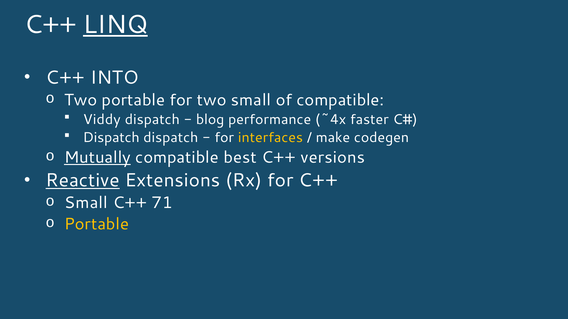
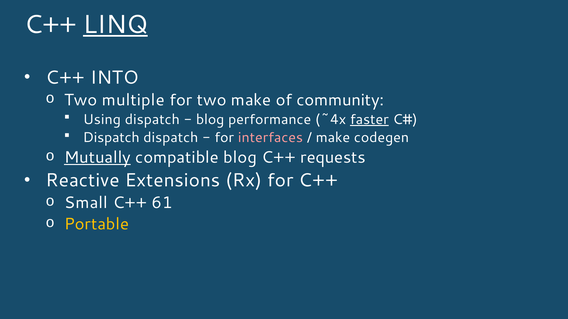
Two portable: portable -> multiple (133, 100)
two small: small -> make (251, 100)
of compatible: compatible -> community (340, 100)
Viddy: Viddy -> Using (102, 120)
faster underline: none -> present (369, 120)
interfaces colour: yellow -> pink (270, 138)
compatible best: best -> blog (240, 158)
versions: versions -> requests (333, 158)
Reactive underline: present -> none (83, 181)
71: 71 -> 61 (162, 203)
